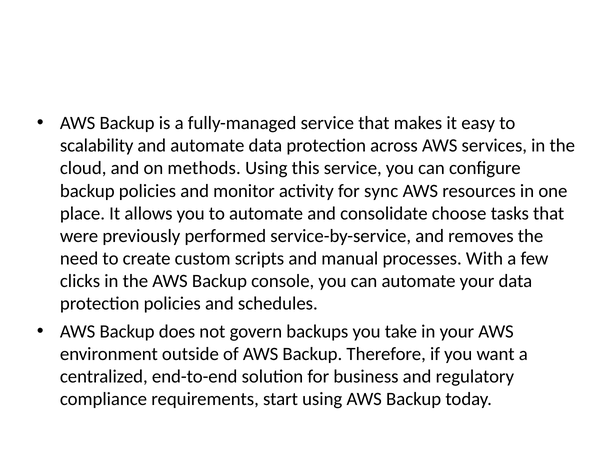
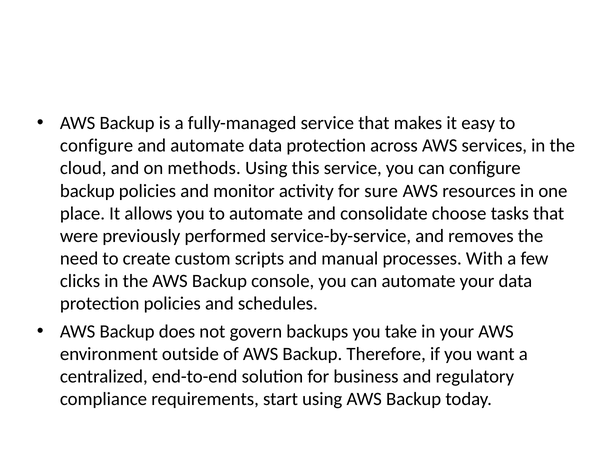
scalability: scalability -> configure (97, 146)
sync: sync -> sure (381, 191)
